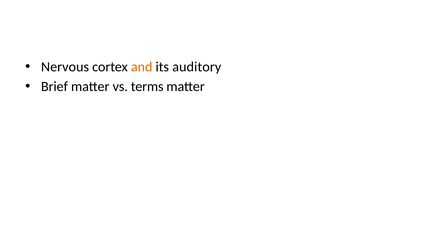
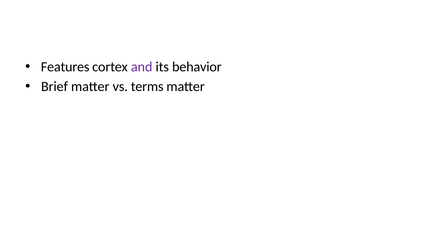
Nervous: Nervous -> Features (65, 67)
and colour: orange -> purple (142, 67)
auditory: auditory -> behavior (197, 67)
